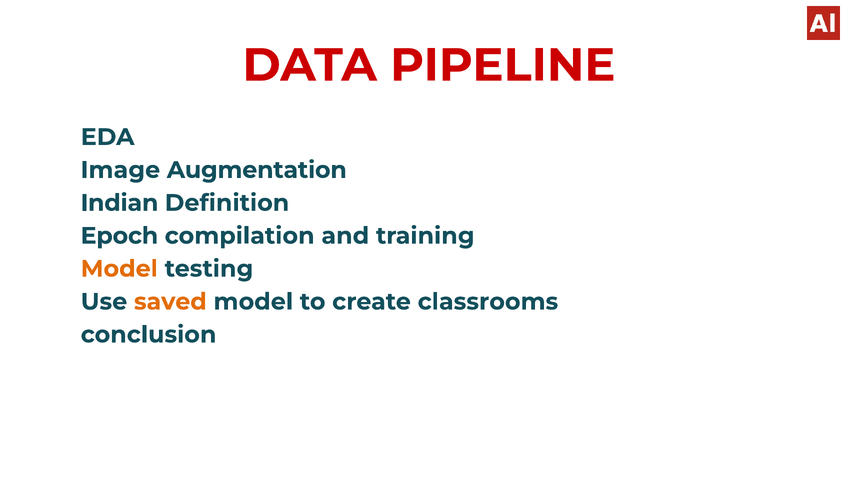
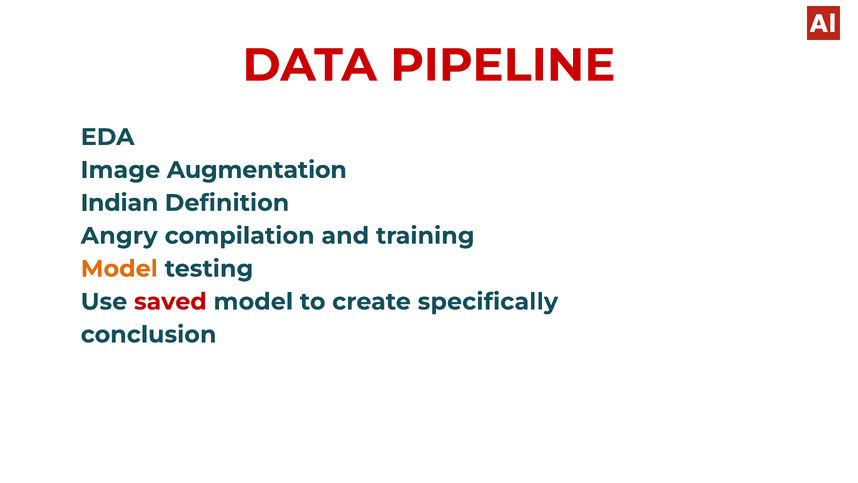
Epoch: Epoch -> Angry (119, 236)
saved colour: orange -> red (170, 301)
classrooms: classrooms -> specifically (488, 301)
